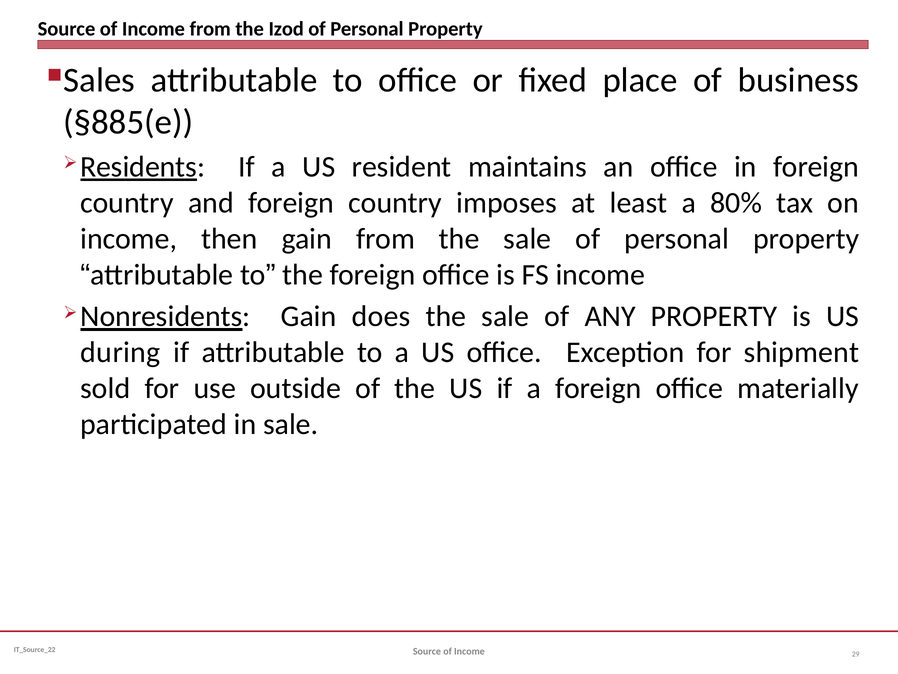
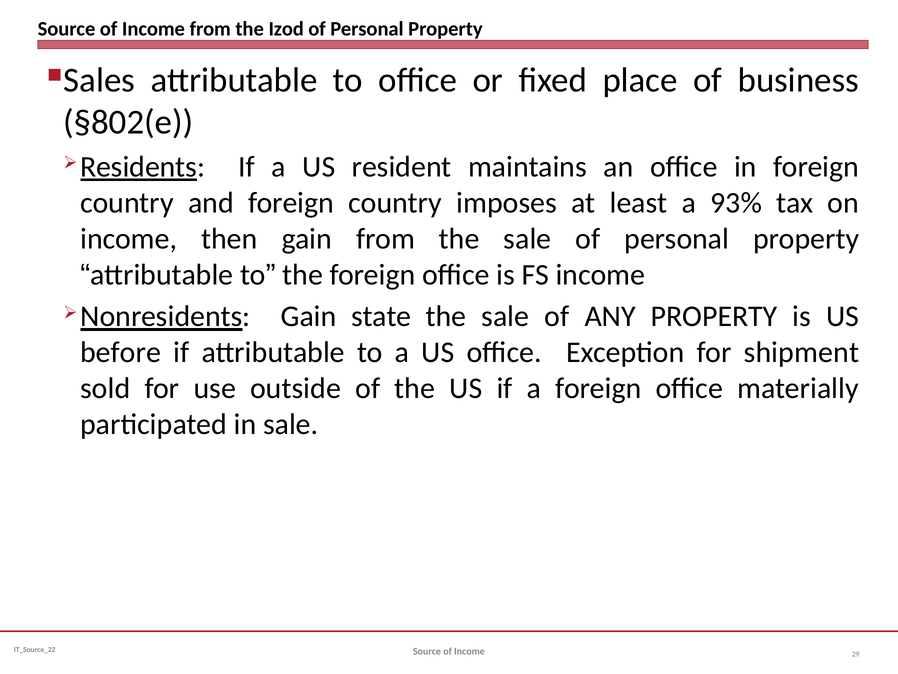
§885(e: §885(e -> §802(e (128, 122)
80%: 80% -> 93% (736, 203)
does: does -> state (381, 316)
during: during -> before (121, 352)
